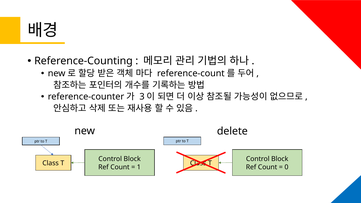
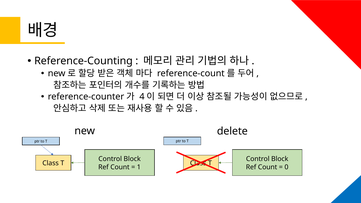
3: 3 -> 4 (142, 97)
